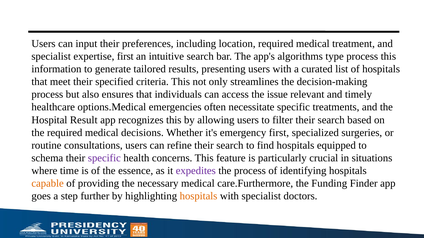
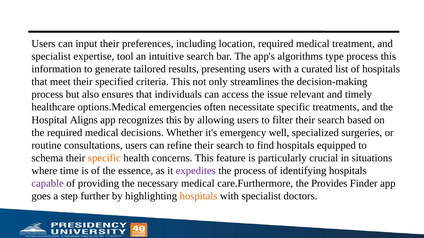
expertise first: first -> tool (125, 56)
Result: Result -> Aligns (84, 120)
emergency first: first -> well (279, 133)
specific colour: purple -> orange (104, 158)
capable colour: orange -> purple (48, 184)
Funding: Funding -> Provides (329, 184)
